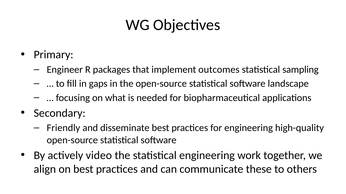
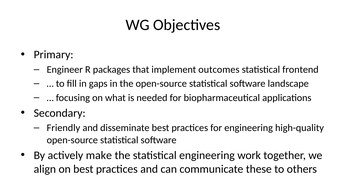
sampling: sampling -> frontend (300, 70)
video: video -> make (99, 156)
